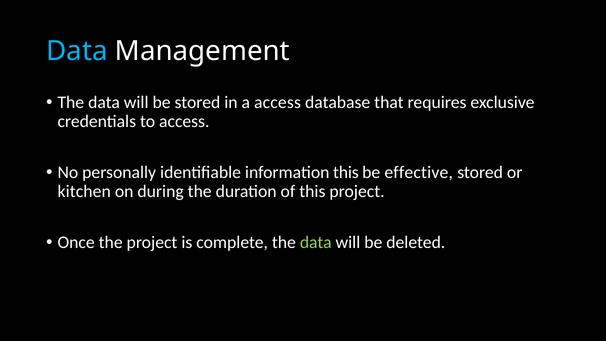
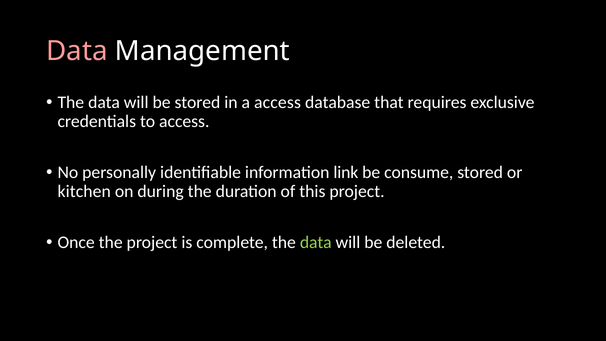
Data colour: light blue -> pink (77, 51)
information this: this -> link (346, 172)
effective: effective -> consume (419, 172)
